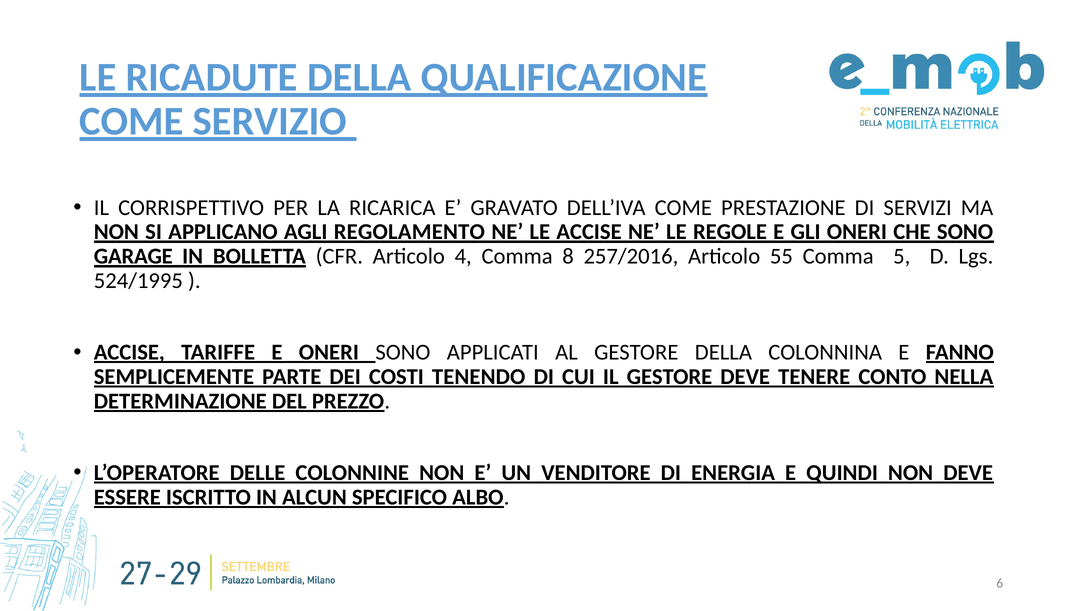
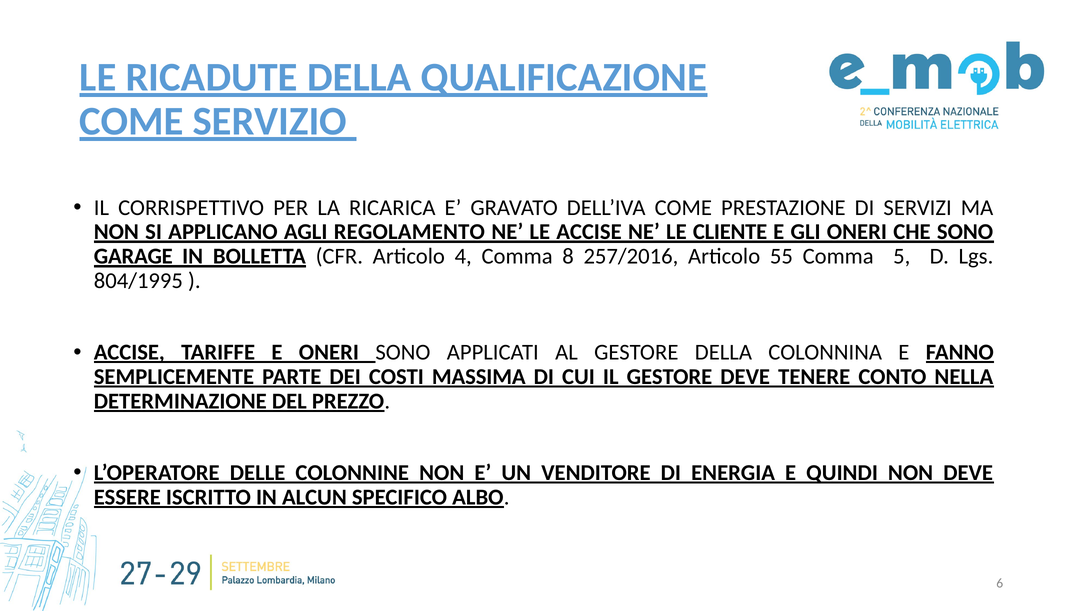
REGOLE: REGOLE -> CLIENTE (730, 232)
524/1995: 524/1995 -> 804/1995 (138, 281)
TENENDO: TENENDO -> MASSIMA (479, 377)
